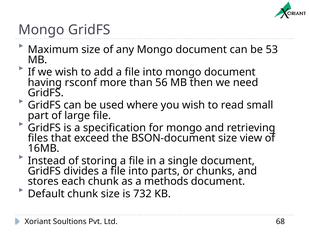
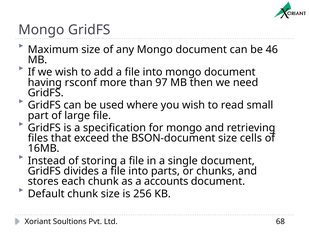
53: 53 -> 46 (272, 49)
56: 56 -> 97 (161, 82)
view: view -> cells (251, 138)
methods: methods -> accounts (166, 181)
732: 732 -> 256 (142, 194)
